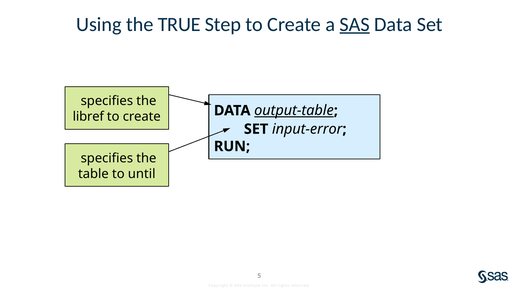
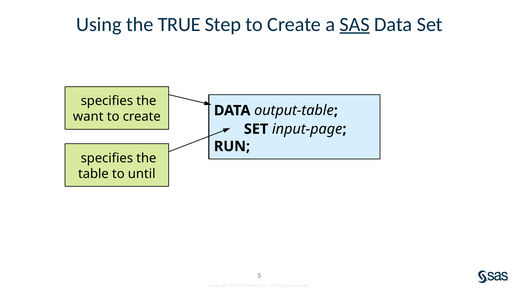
output-table underline: present -> none (294, 111)
libref: libref -> want (88, 117)
input-error: input-error -> input-page (307, 129)
